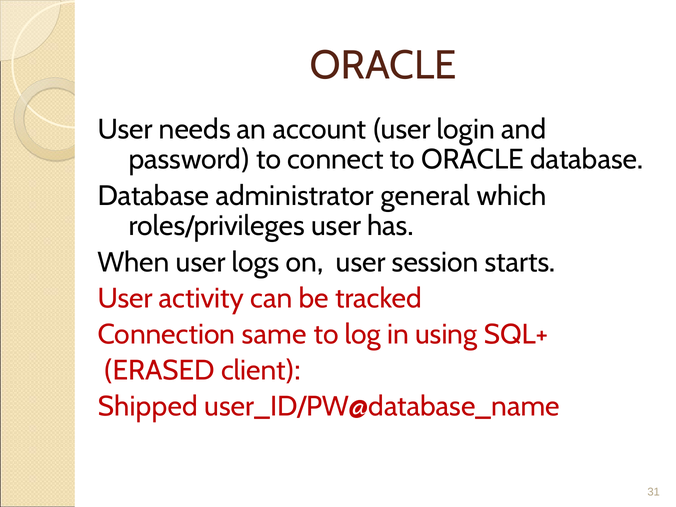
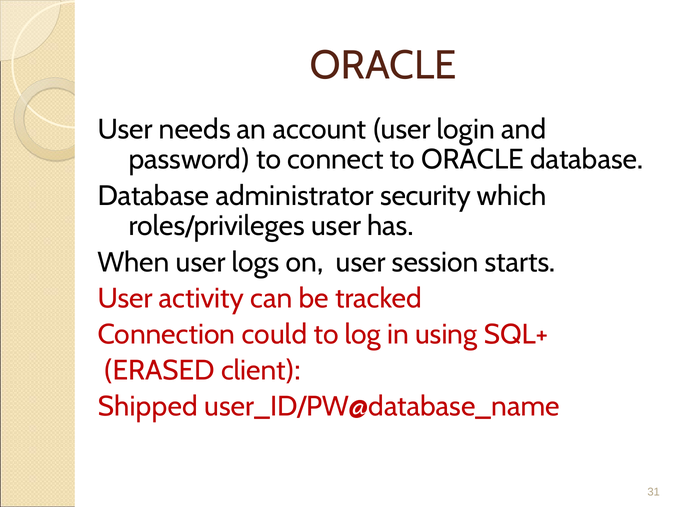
general: general -> security (426, 196)
same: same -> could (274, 334)
